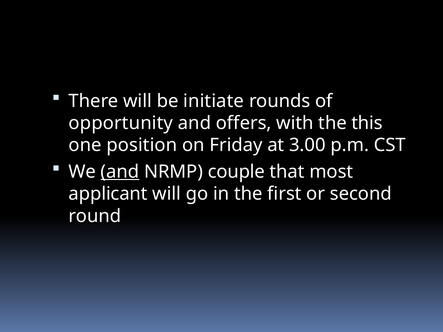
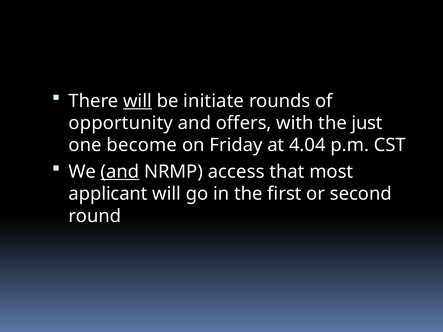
will underline: none -> present (138, 101)
this: this -> just (367, 123)
position: position -> become (142, 145)
3.00: 3.00 -> 4.04 (307, 145)
couple: couple -> access (236, 172)
